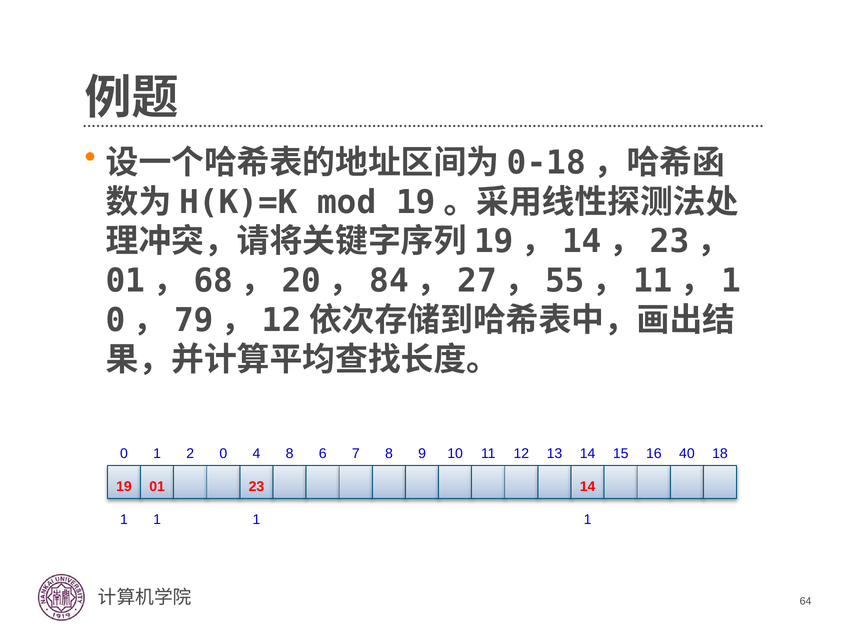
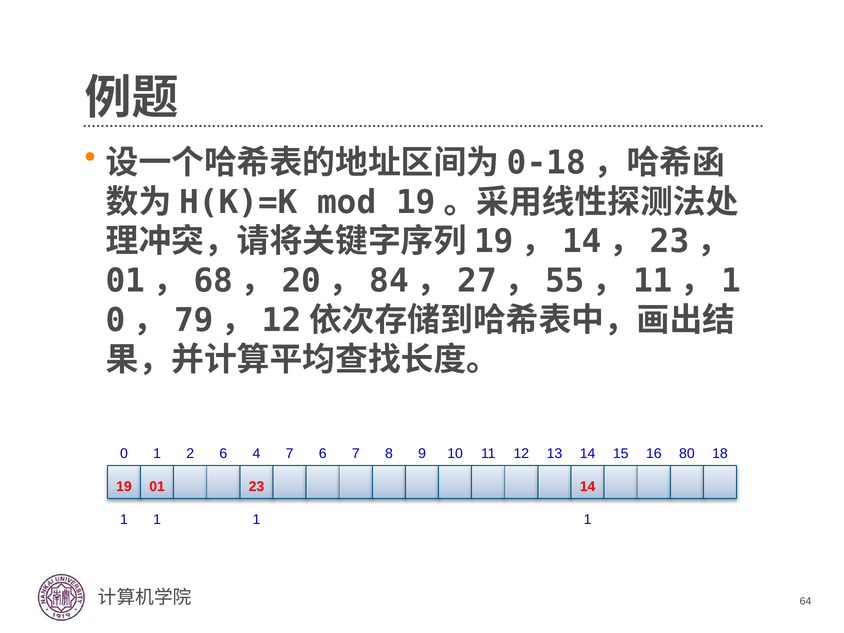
2 0: 0 -> 6 (223, 454)
4 8: 8 -> 7 (290, 454)
40: 40 -> 80 (687, 454)
